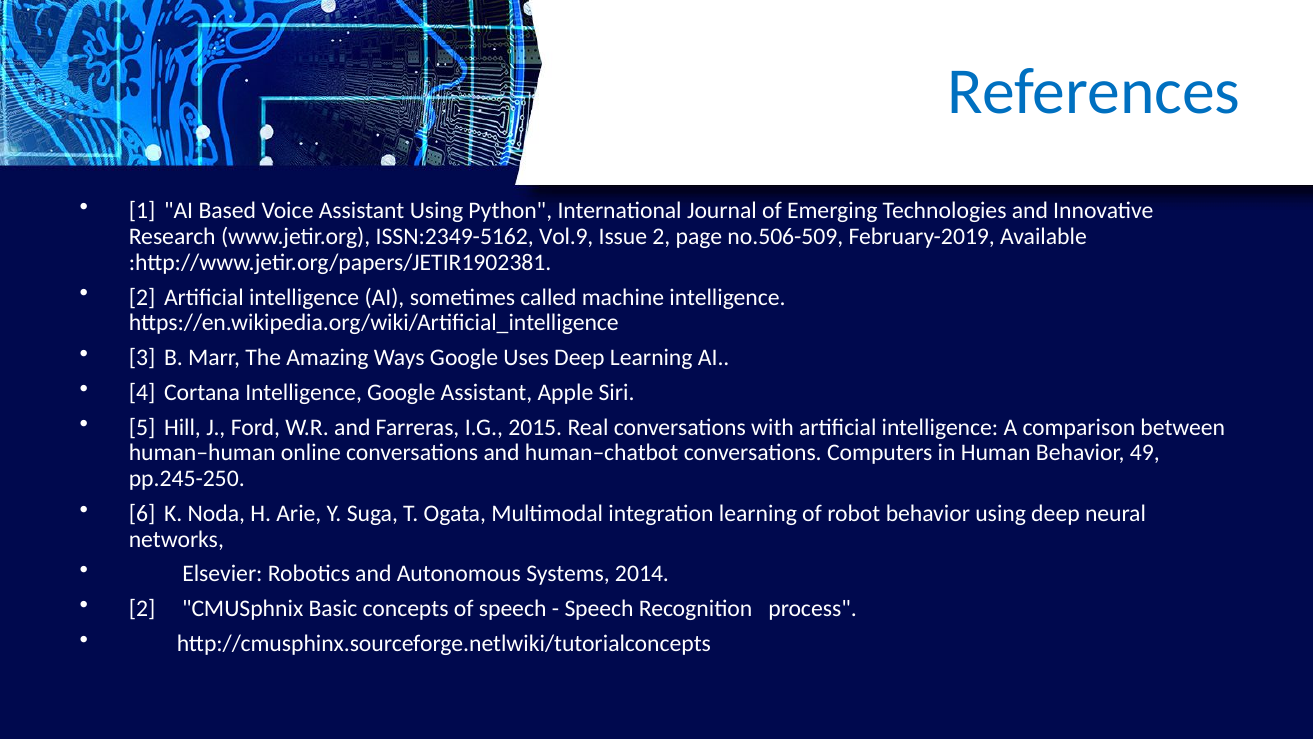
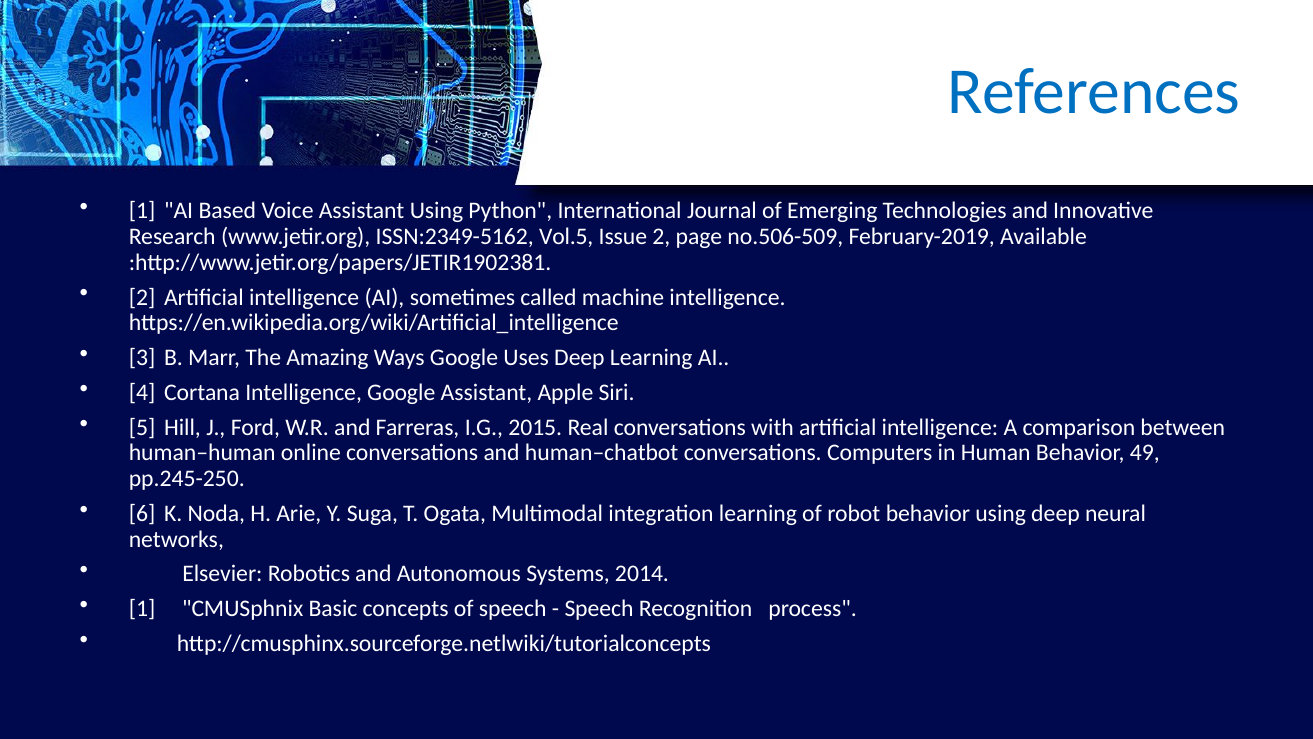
Vol.9: Vol.9 -> Vol.5 (566, 237)
2: 2 -> 1 (142, 609)
